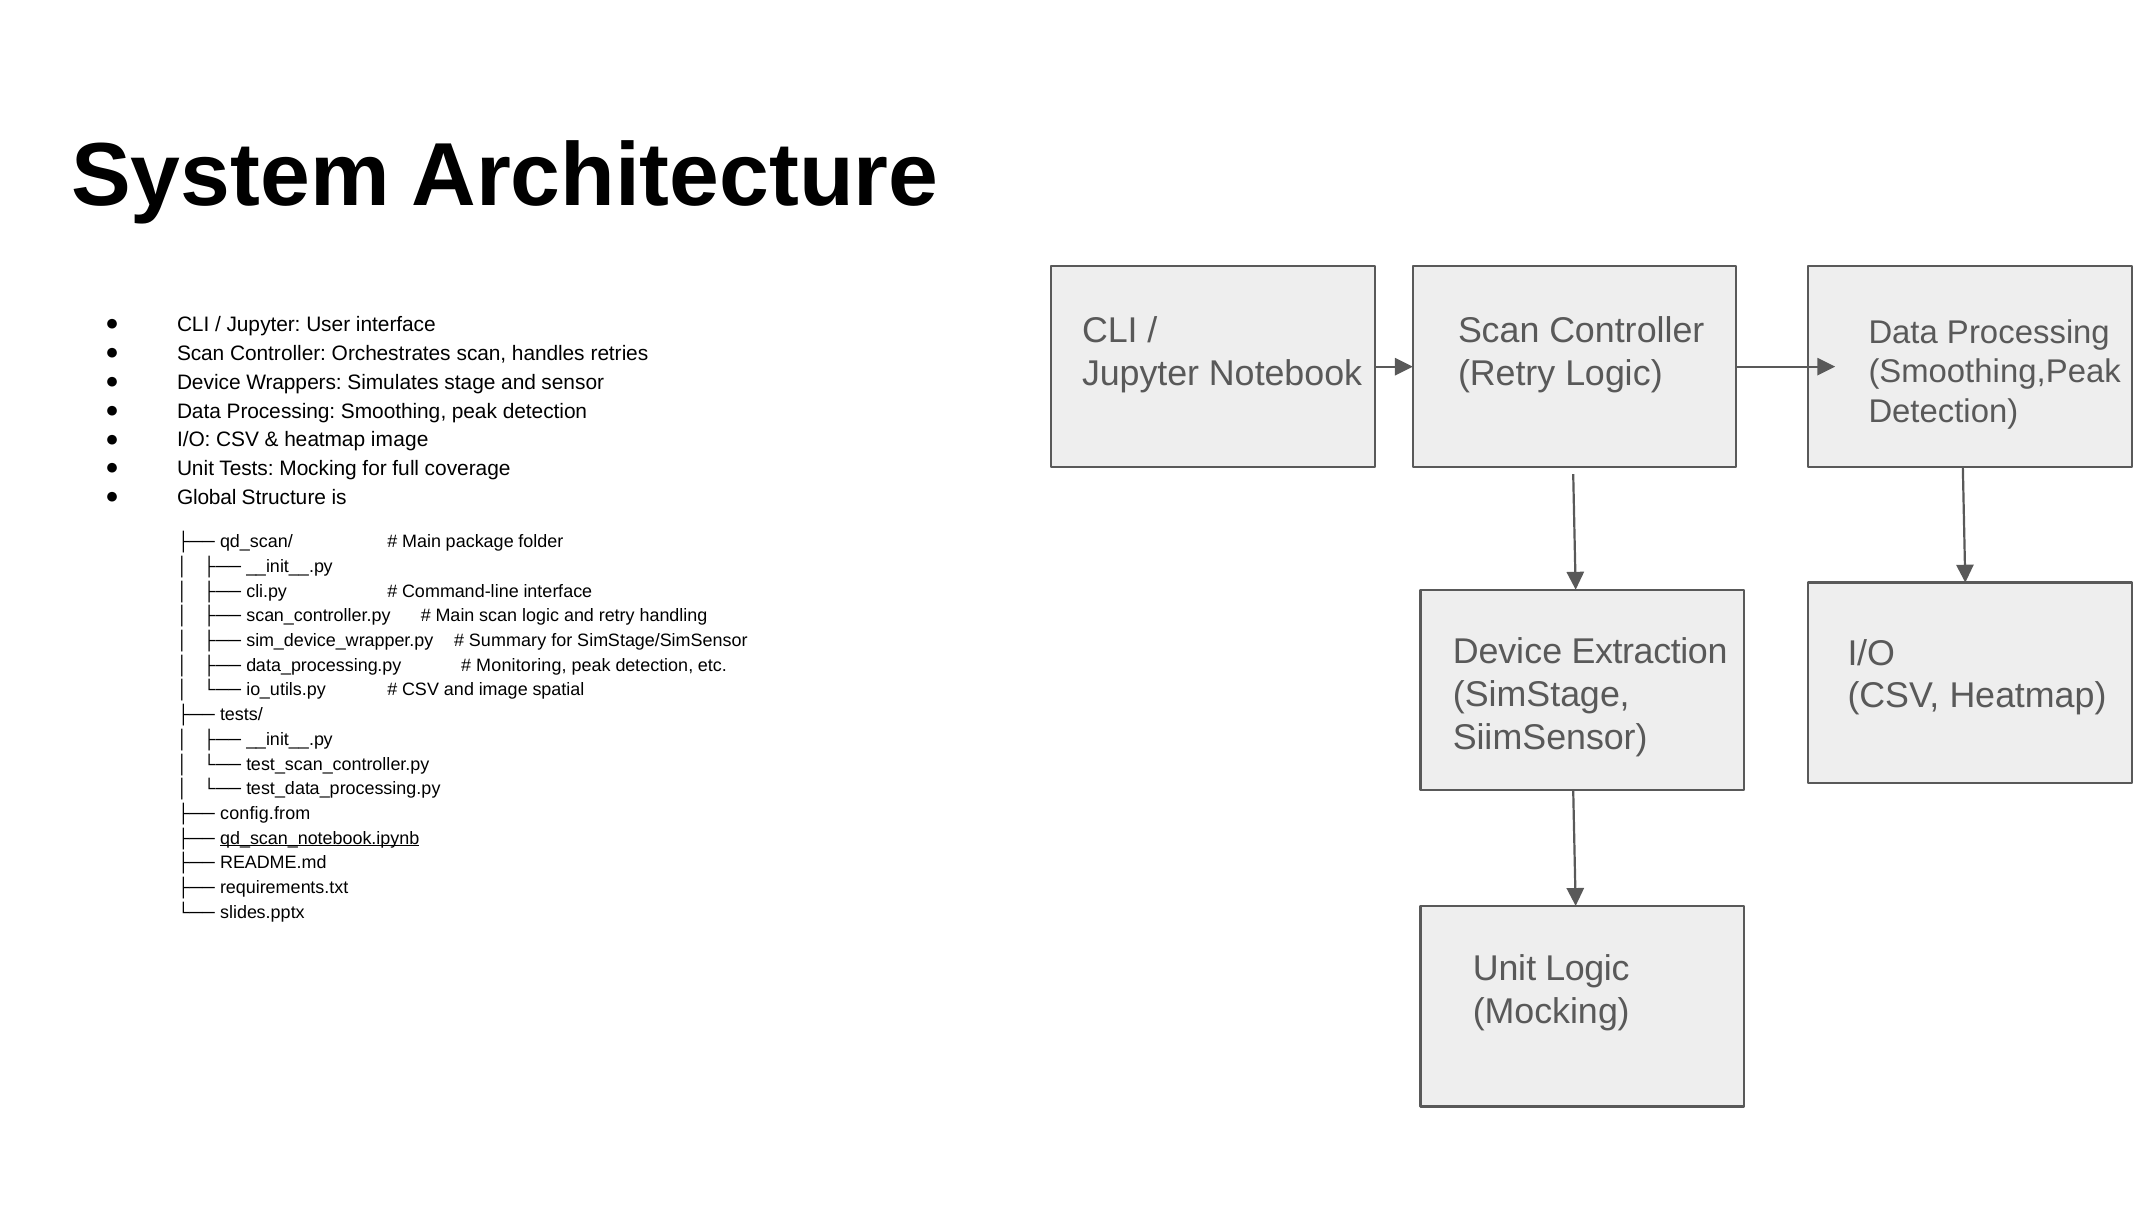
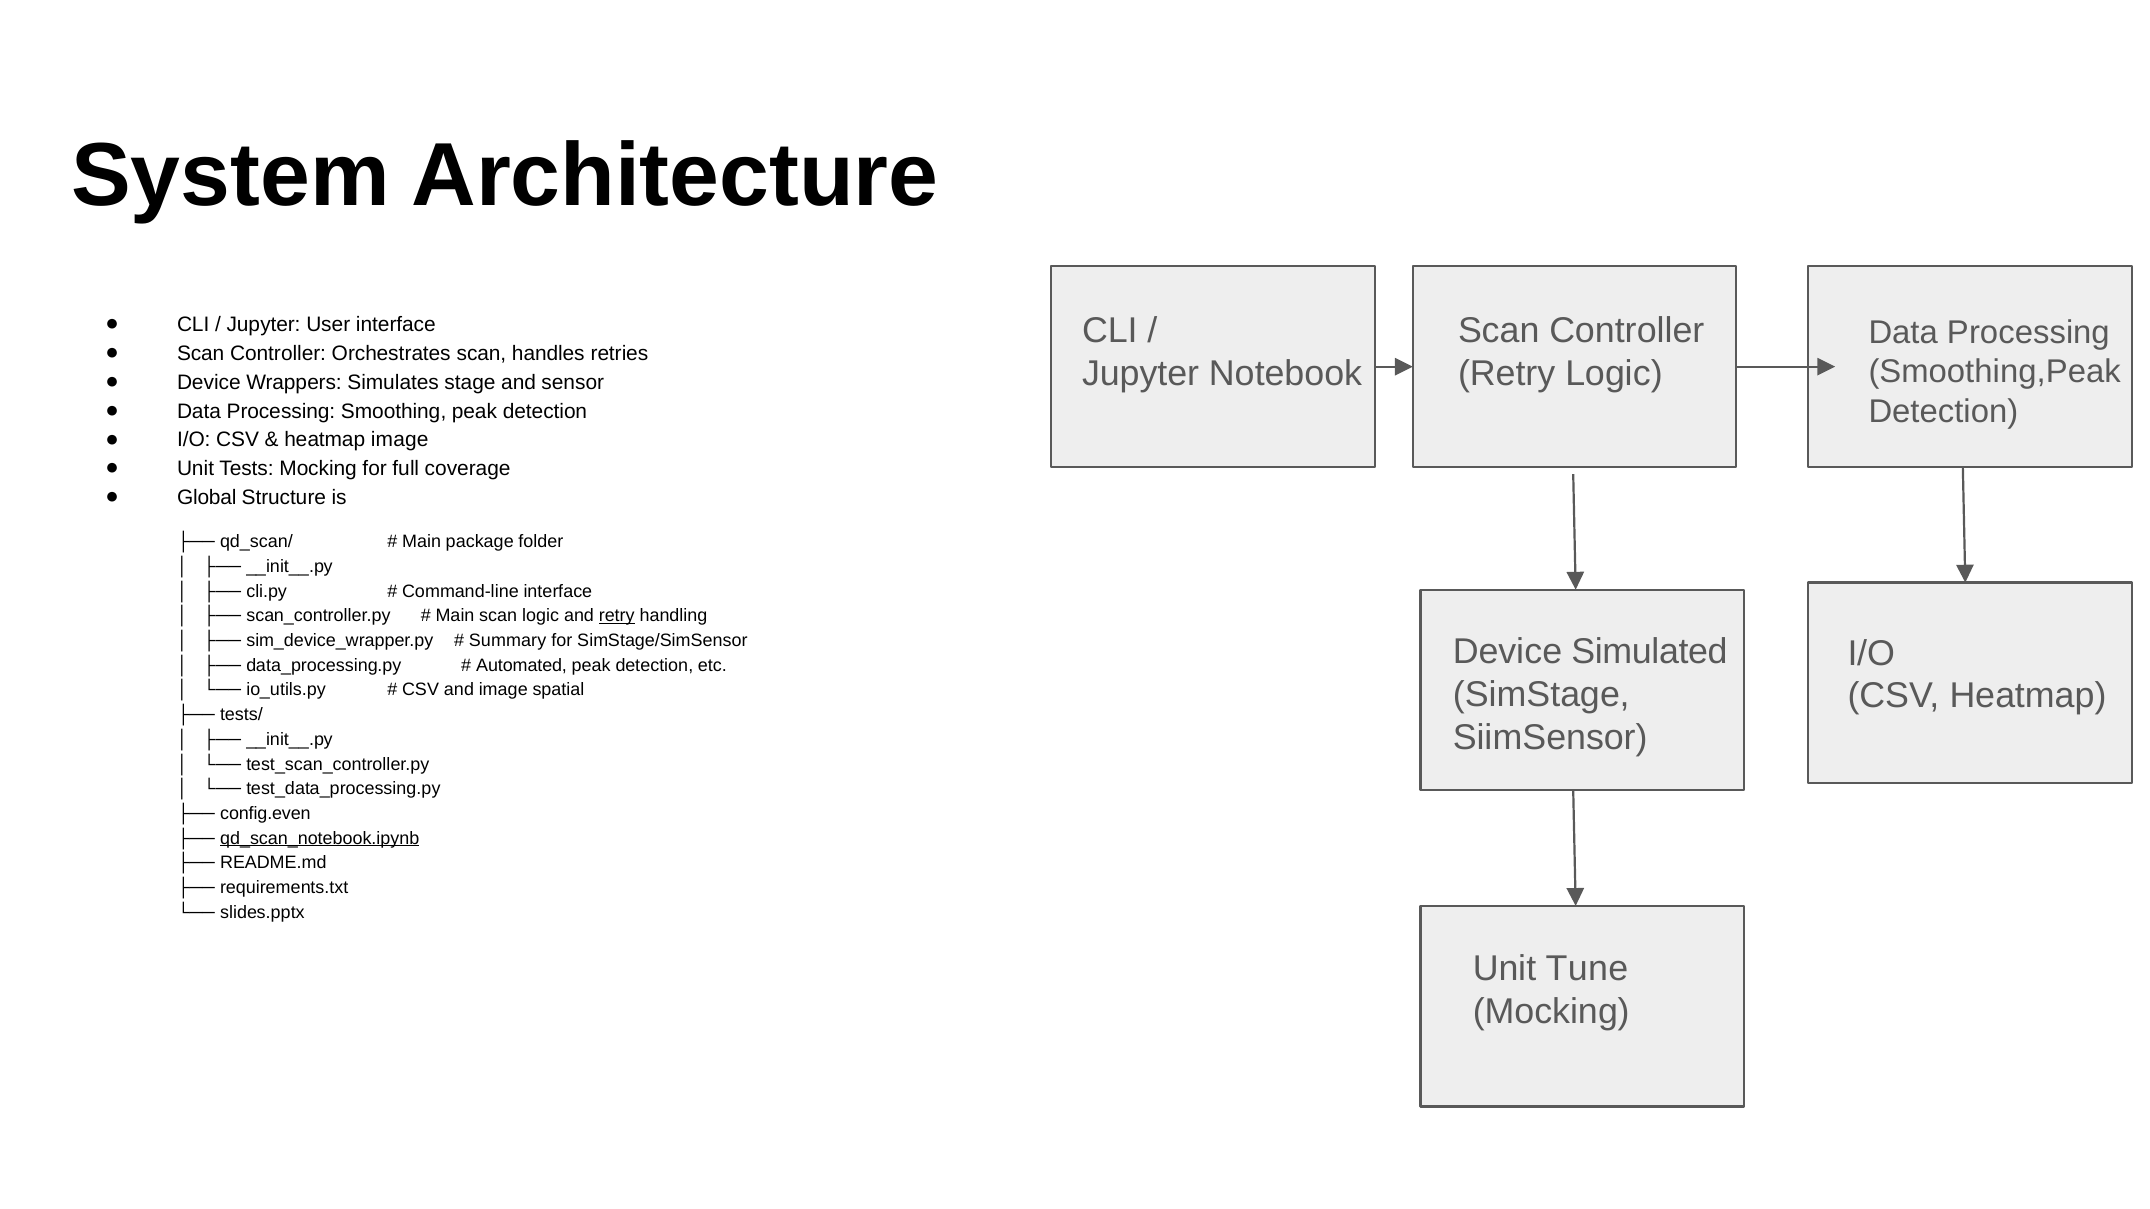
retry underline: none -> present (617, 616)
Extraction: Extraction -> Simulated (1649, 652)
Monitoring: Monitoring -> Automated (522, 665)
config.from: config.from -> config.even (265, 814)
Unit Logic: Logic -> Tune (1587, 969)
